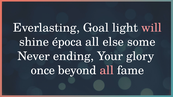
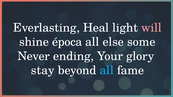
Goal: Goal -> Heal (96, 28)
once: once -> stay (43, 71)
all colour: pink -> light blue (107, 71)
